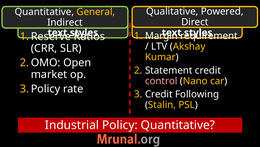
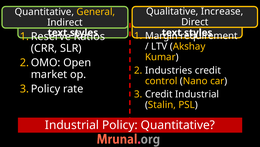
Powered: Powered -> Increase (222, 11)
Statement: Statement -> Industries (169, 70)
control colour: pink -> yellow (161, 81)
Credit Following: Following -> Industrial (197, 94)
